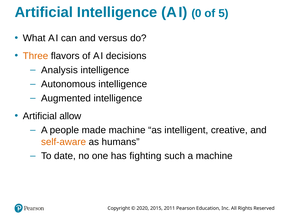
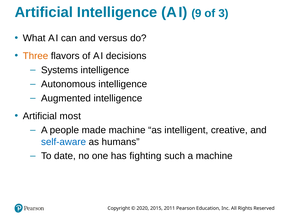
0: 0 -> 9 (196, 13)
5: 5 -> 3 (223, 13)
Analysis: Analysis -> Systems (60, 70)
allow: allow -> most (70, 116)
self-aware colour: orange -> blue (64, 142)
